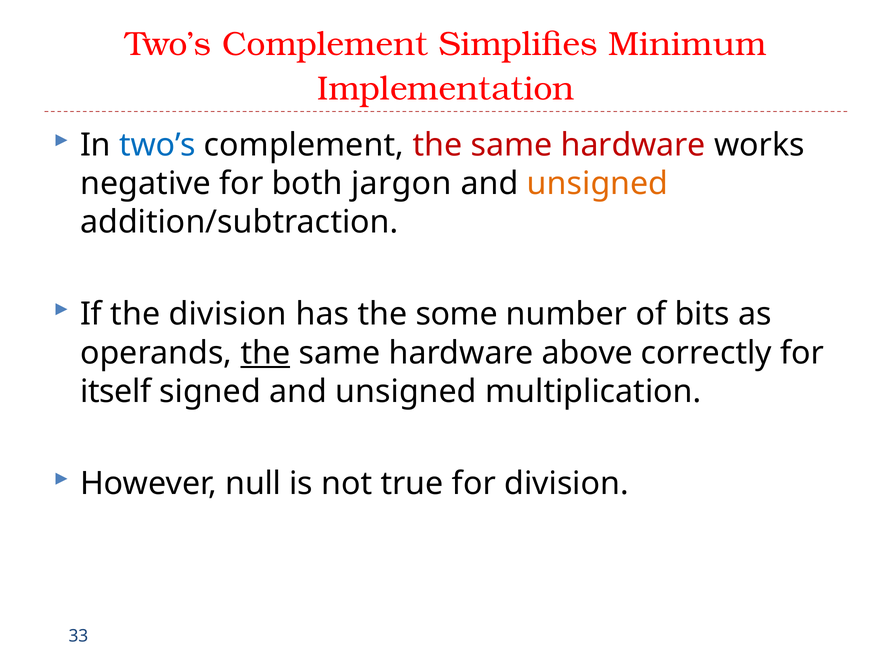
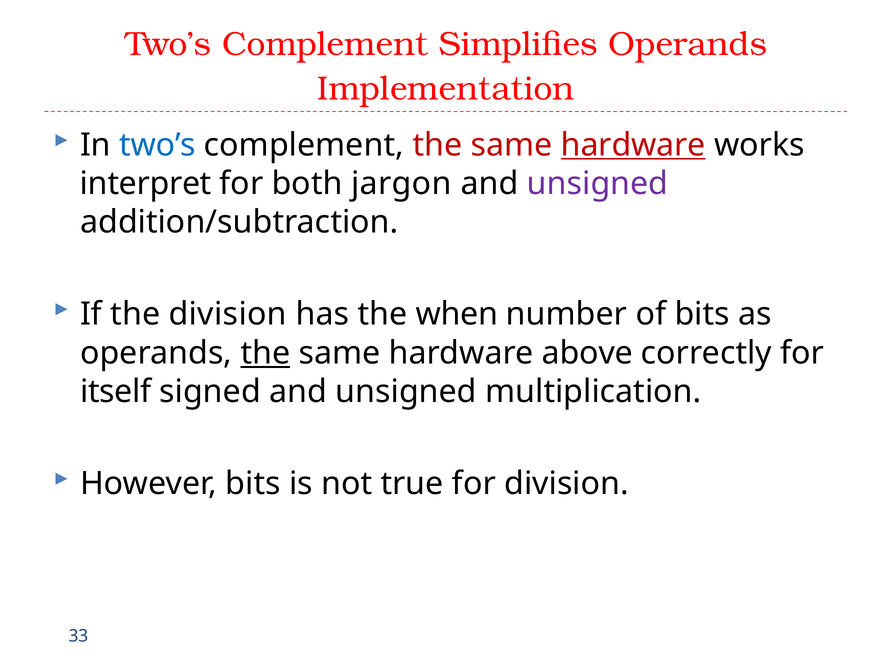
Simplifies Minimum: Minimum -> Operands (688, 44)
hardware underline: none -> present (633, 145)
negative: negative -> interpret (146, 184)
unsigned colour: orange -> purple (598, 184)
some: some -> when (457, 314)
However null: null -> bits (253, 484)
